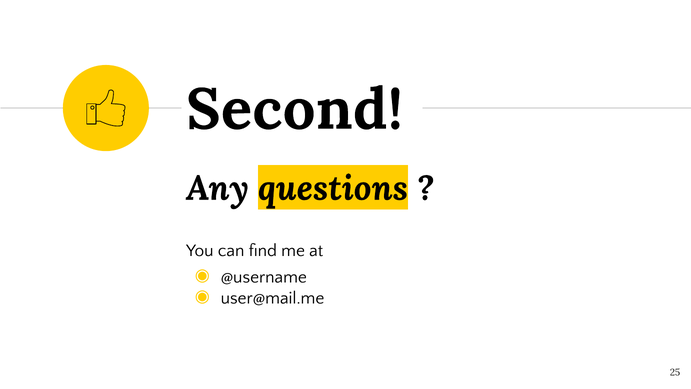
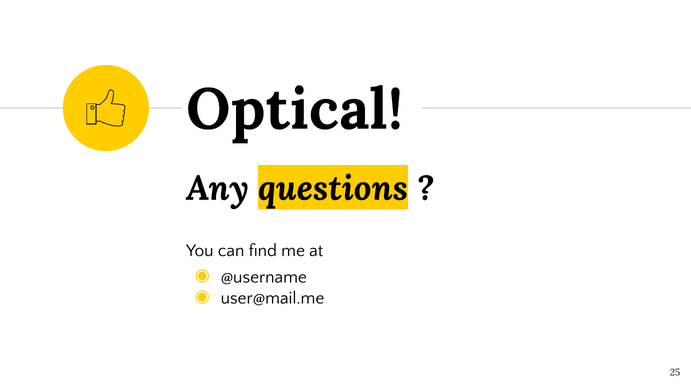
Second: Second -> Optical (294, 110)
